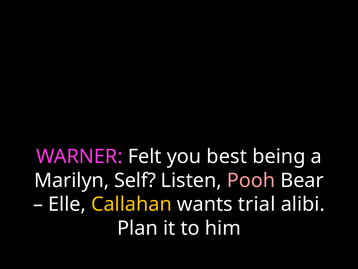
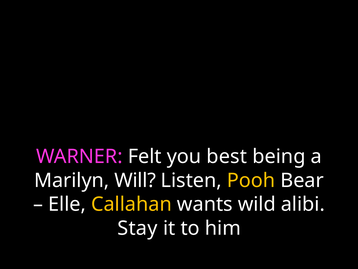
Self: Self -> Will (135, 180)
Pooh colour: pink -> yellow (251, 180)
trial: trial -> wild (257, 204)
Plan: Plan -> Stay (137, 228)
